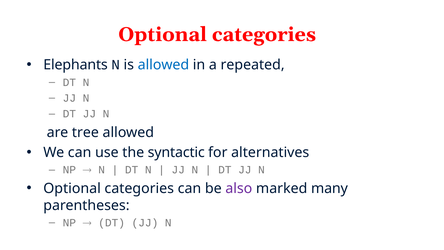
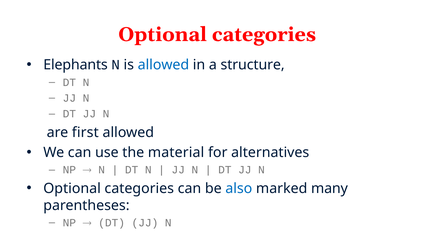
repeated: repeated -> structure (253, 65)
tree: tree -> first (85, 132)
syntactic: syntactic -> material (176, 152)
also colour: purple -> blue (239, 188)
